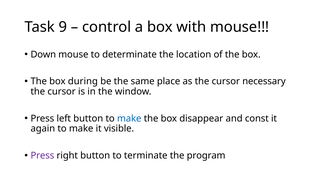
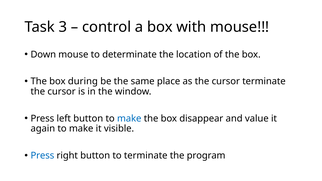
9: 9 -> 3 (63, 27)
cursor necessary: necessary -> terminate (264, 81)
const: const -> value (257, 119)
Press colour: purple -> blue (42, 156)
